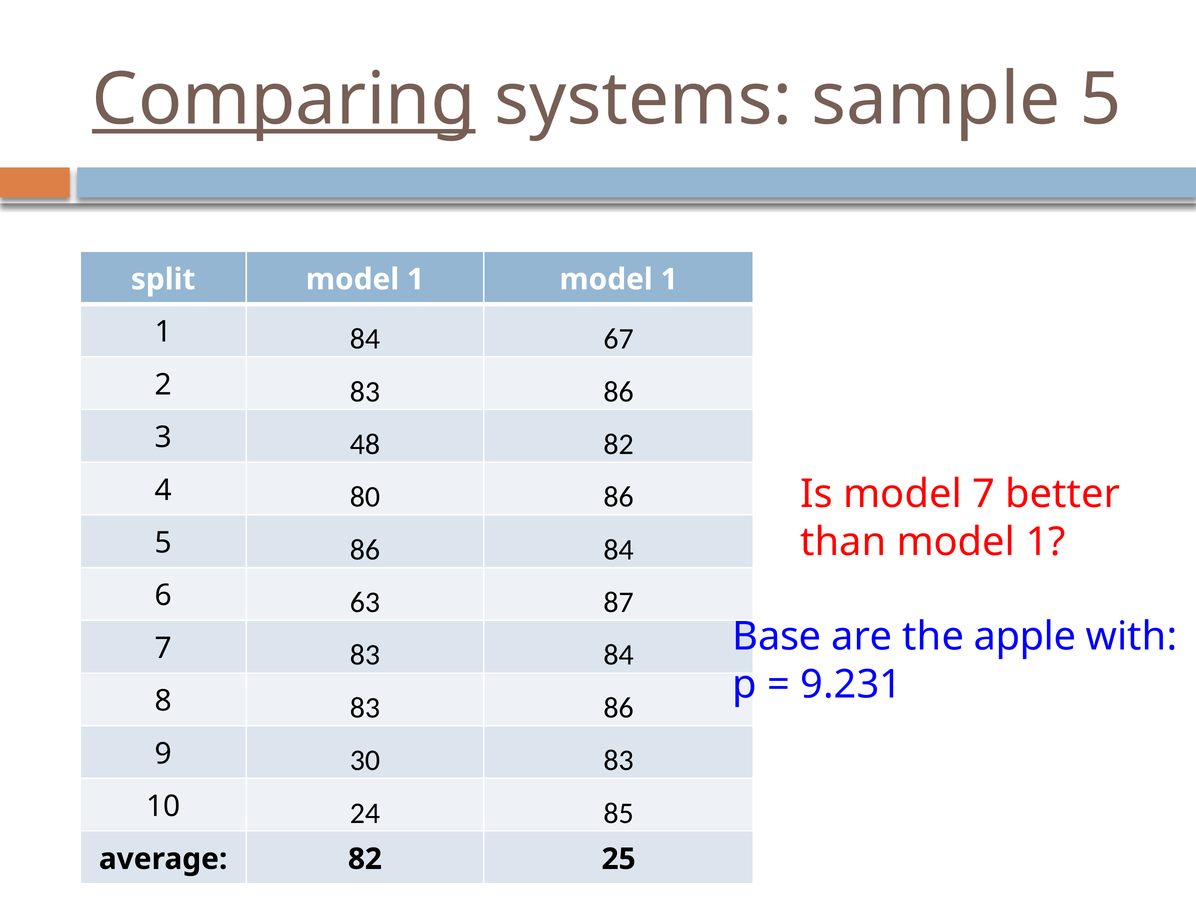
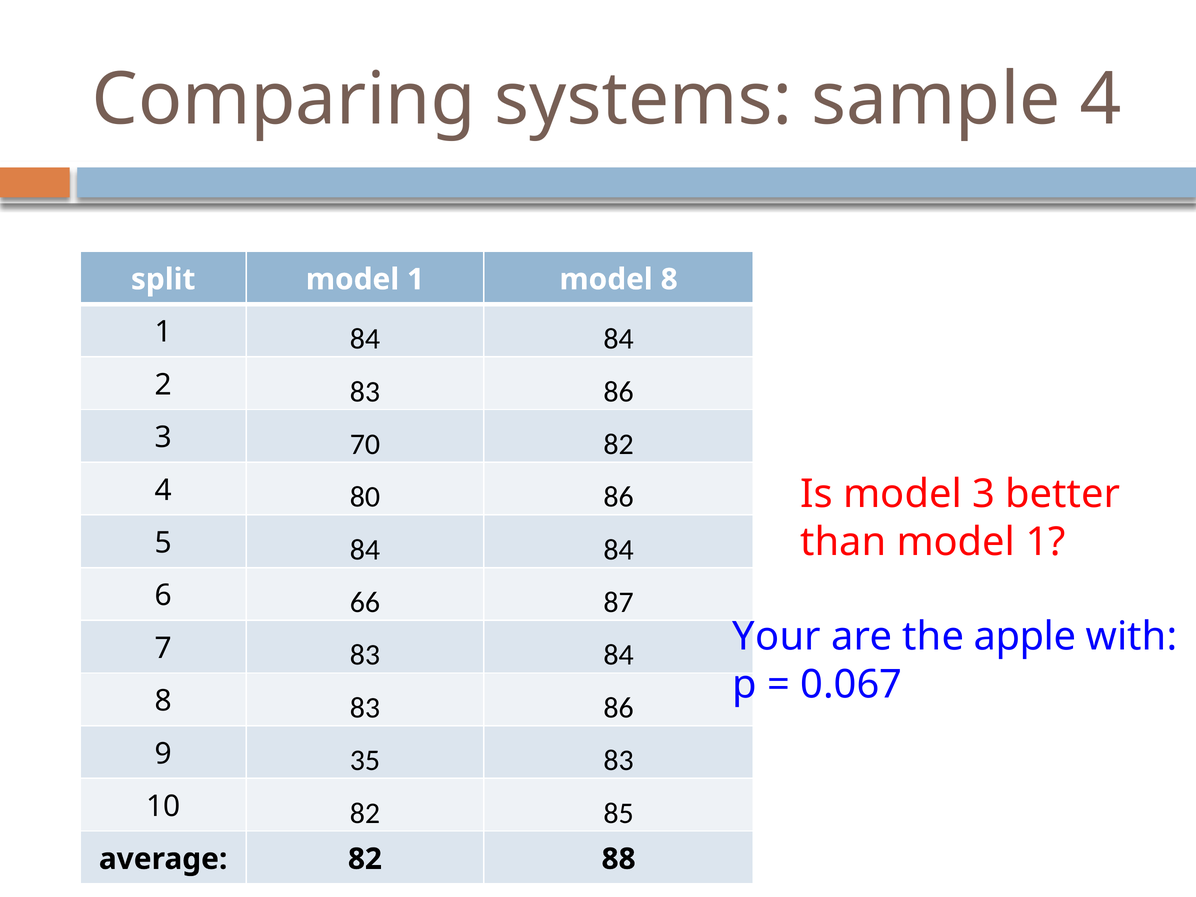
Comparing underline: present -> none (284, 100)
sample 5: 5 -> 4 (1100, 100)
1 model 1: 1 -> 8 (669, 279)
1 84 67: 67 -> 84 (619, 339)
48: 48 -> 70 (365, 444)
model 7: 7 -> 3 (984, 494)
5 86: 86 -> 84 (365, 550)
63: 63 -> 66 (365, 602)
Base: Base -> Your (777, 637)
9.231: 9.231 -> 0.067 (851, 685)
30: 30 -> 35 (365, 760)
10 24: 24 -> 82 (365, 813)
25: 25 -> 88 (619, 859)
